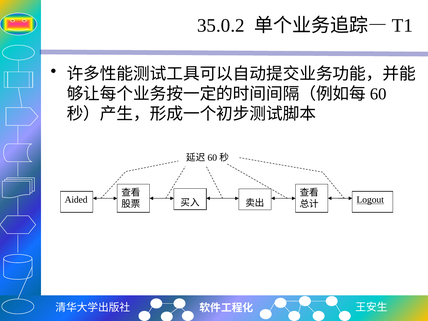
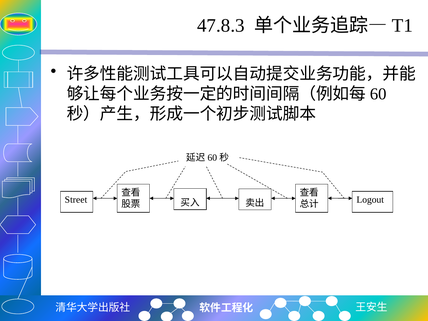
35.0.2: 35.0.2 -> 47.8.3 (221, 26)
Aided: Aided -> Street (76, 200)
Logout underline: present -> none (370, 200)
